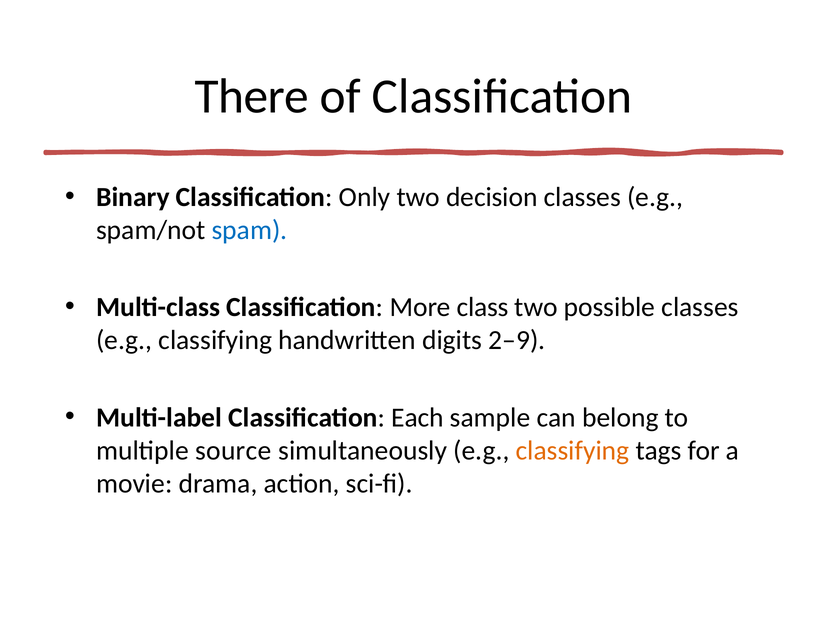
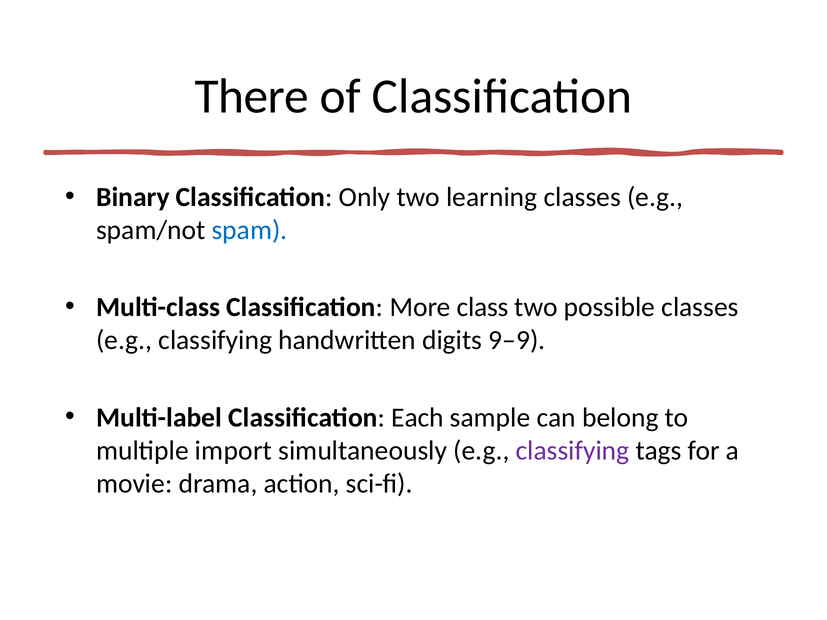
decision: decision -> learning (492, 197)
2–9: 2–9 -> 9–9 (517, 340)
source: source -> import (233, 451)
classifying colour: orange -> purple (573, 451)
